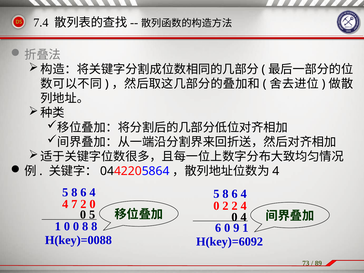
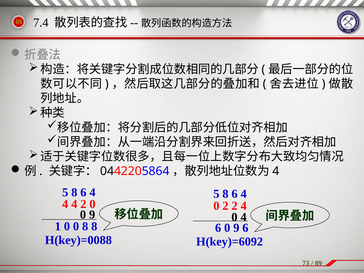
7: 7 -> 4 (74, 204)
5: 5 -> 9 (92, 215)
9 1: 1 -> 6 (245, 228)
